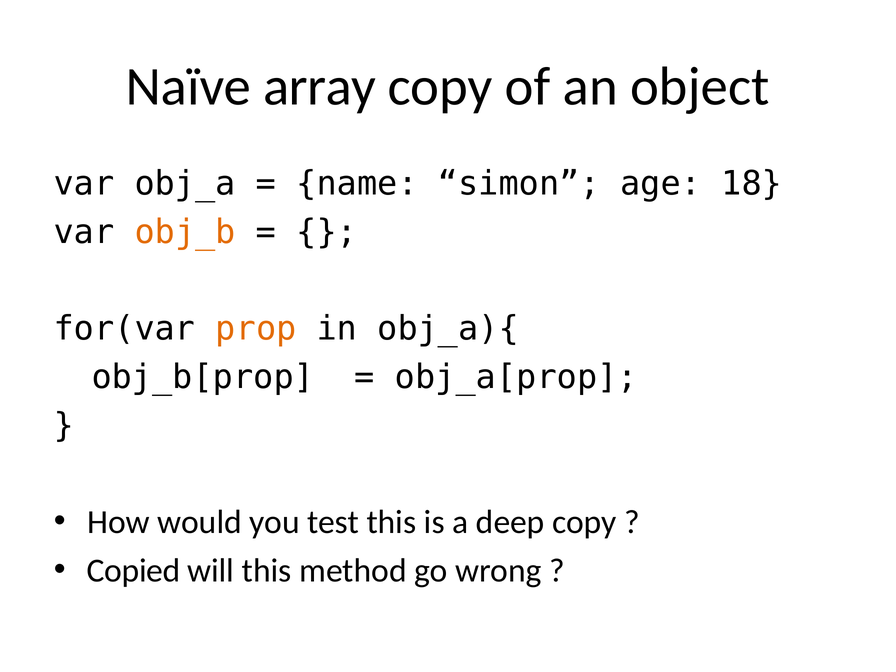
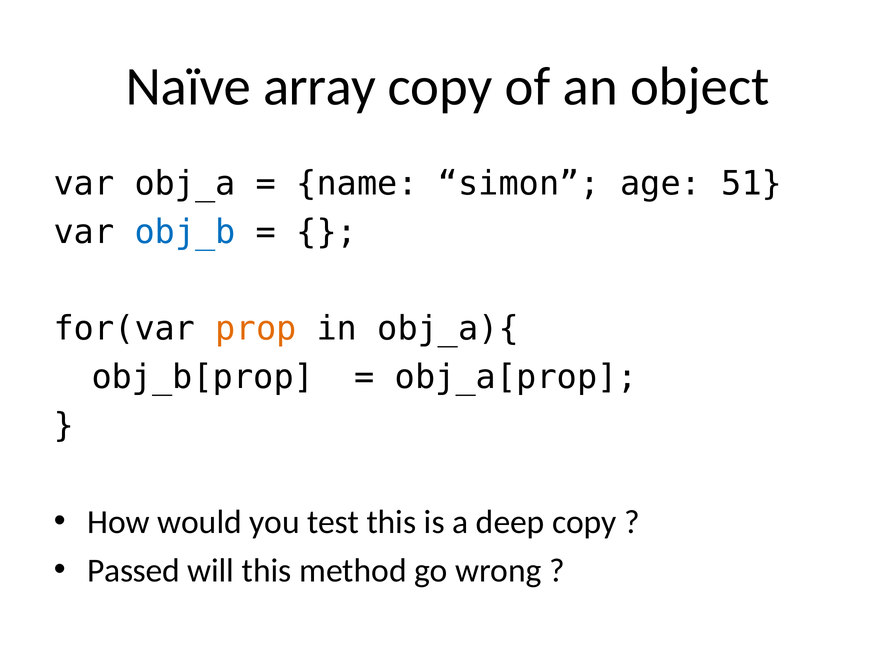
18: 18 -> 51 (752, 184)
obj_b colour: orange -> blue (185, 232)
Copied: Copied -> Passed (134, 570)
